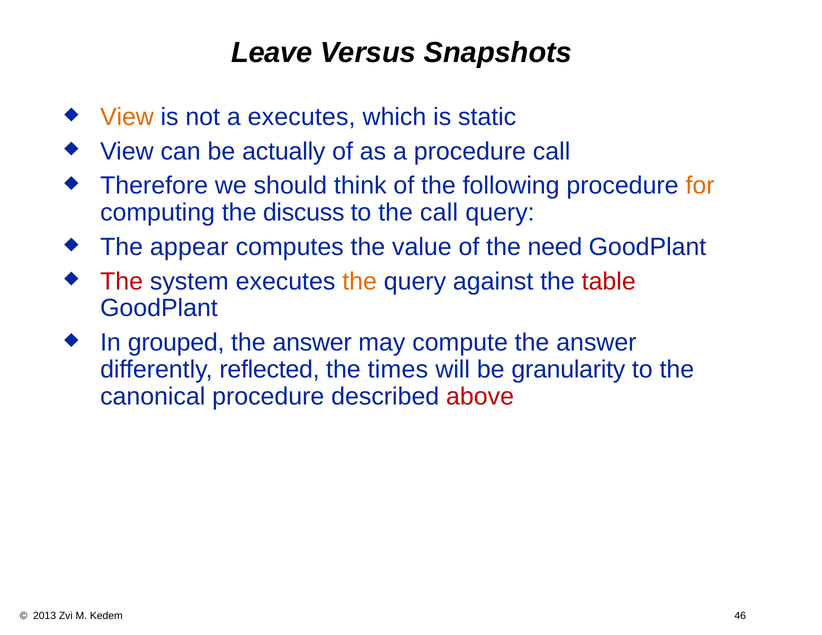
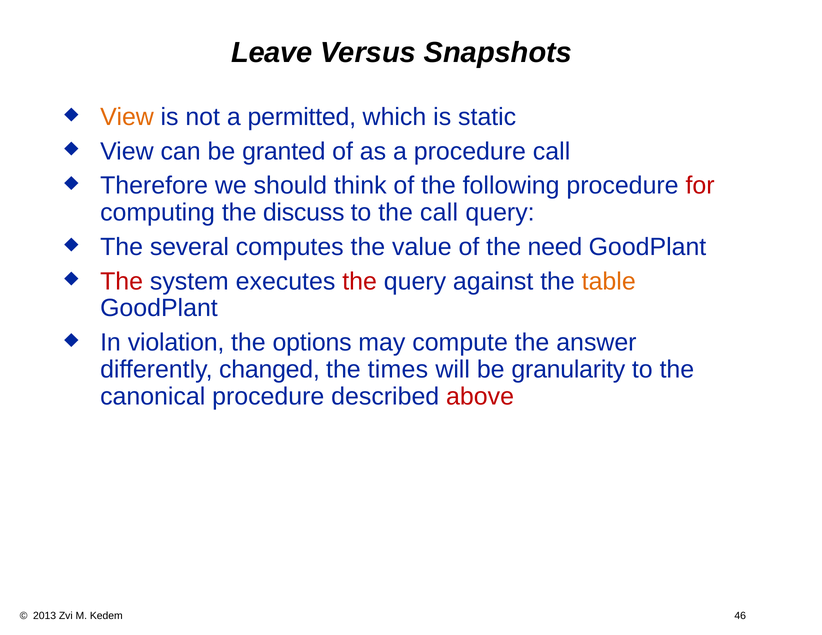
a executes: executes -> permitted (302, 117)
actually: actually -> granted (284, 151)
for colour: orange -> red (700, 186)
appear: appear -> several (189, 247)
the colour: orange -> red (360, 281)
table colour: red -> orange (609, 281)
grouped: grouped -> violation (176, 343)
answer: answer -> options (312, 343)
reflected: reflected -> changed (269, 370)
